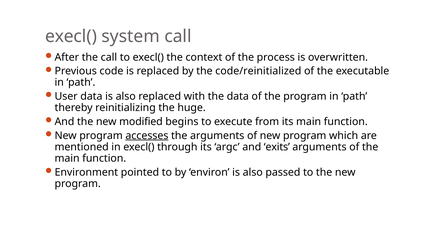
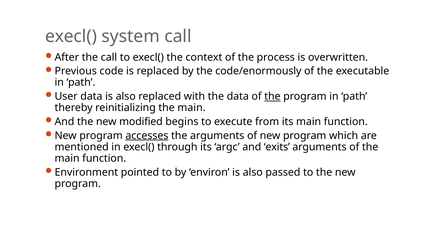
code/reinitialized: code/reinitialized -> code/enormously (258, 71)
the underline: none -> present (272, 96)
reinitializing the huge: huge -> main (192, 108)
